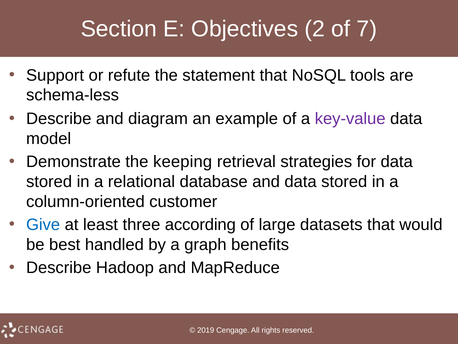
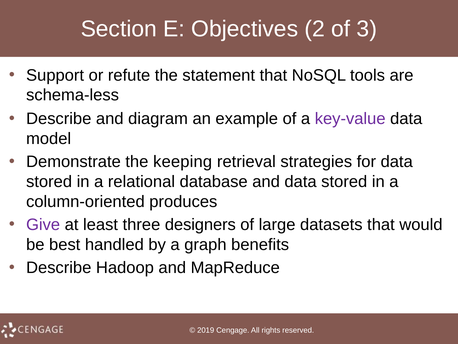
7: 7 -> 3 (367, 29)
customer: customer -> produces (183, 201)
Give colour: blue -> purple (43, 224)
according: according -> designers (200, 224)
